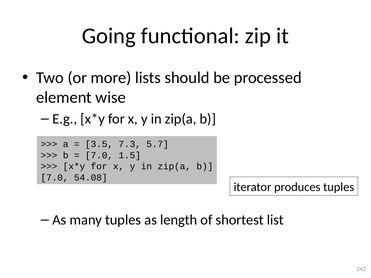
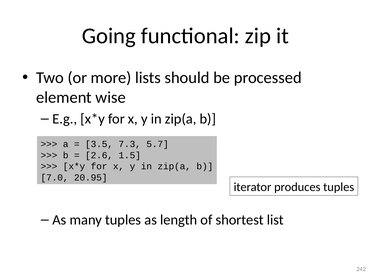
7.0: 7.0 -> 2.6 (99, 155)
54.08: 54.08 -> 20.95 (91, 178)
